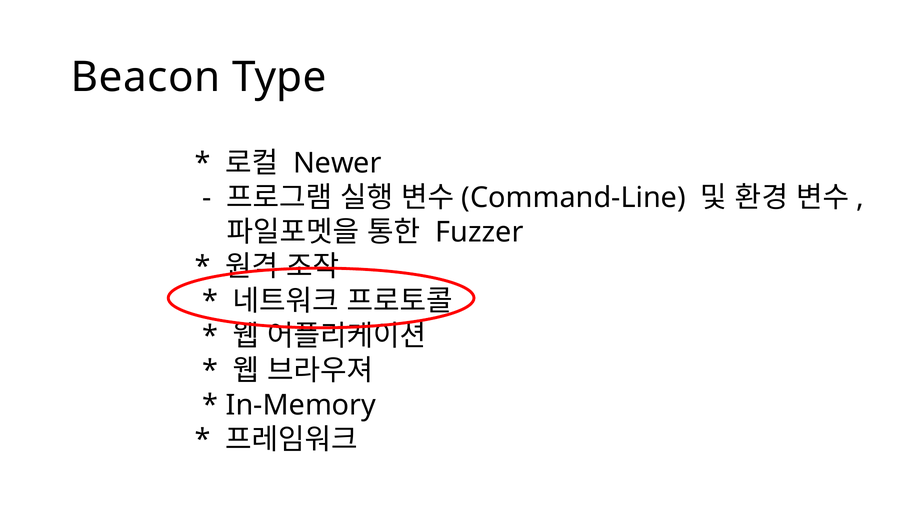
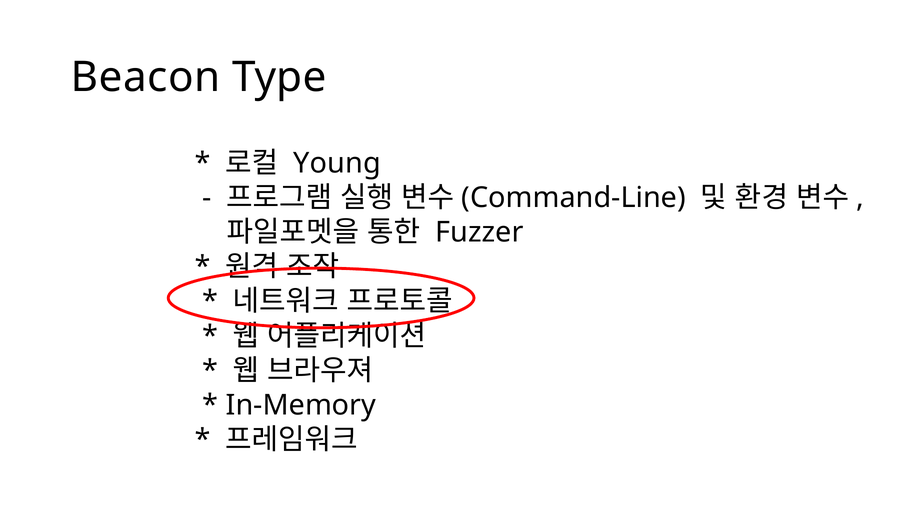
Newer: Newer -> Young (337, 163)
